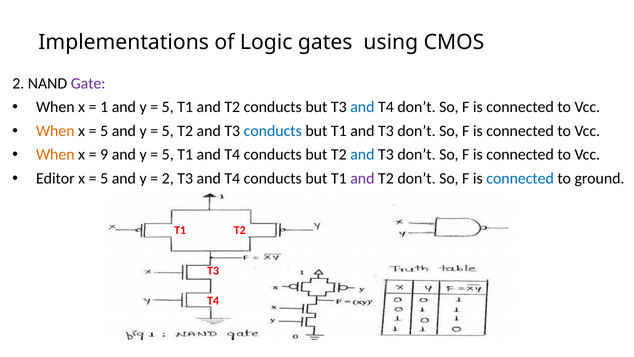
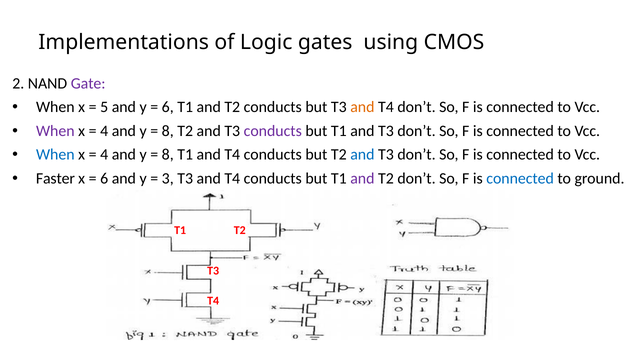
1: 1 -> 5 (104, 107)
5: 5 -> 6 (168, 107)
and colour: blue -> orange (362, 107)
When colour: orange -> purple (55, 131)
5: 5 -> 4 (104, 131)
5: 5 -> 8 (168, 131)
conducts colour: blue -> purple (273, 131)
When colour: orange -> blue (55, 155)
9: 9 -> 4 (104, 155)
5: 5 -> 8 (168, 155)
Editor: Editor -> Faster (55, 178)
5: 5 -> 6 (104, 178)
2: 2 -> 3 (168, 178)
